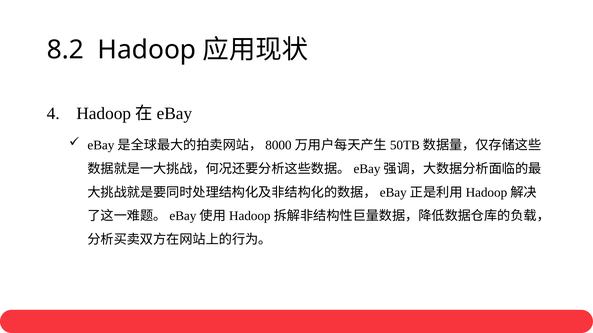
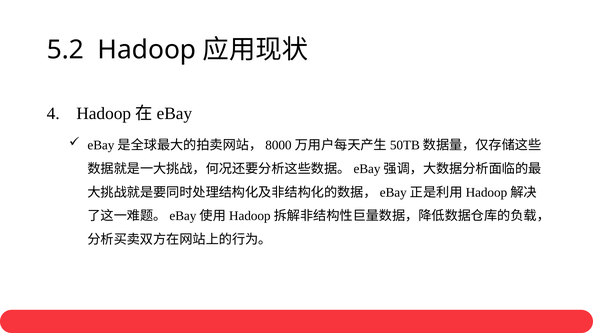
8.2: 8.2 -> 5.2 (65, 50)
